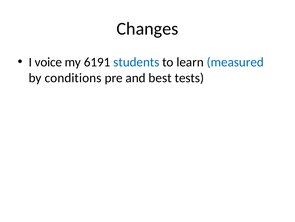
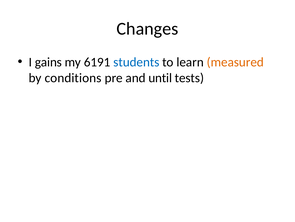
voice: voice -> gains (48, 62)
measured colour: blue -> orange (235, 62)
best: best -> until (160, 78)
